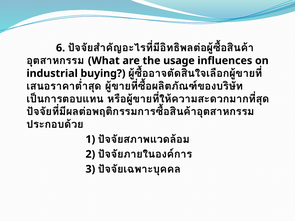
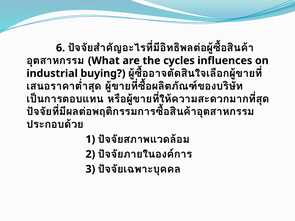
usage: usage -> cycles (179, 61)
